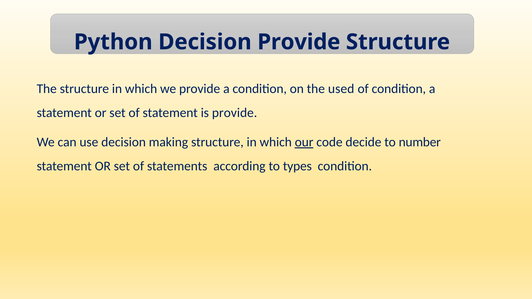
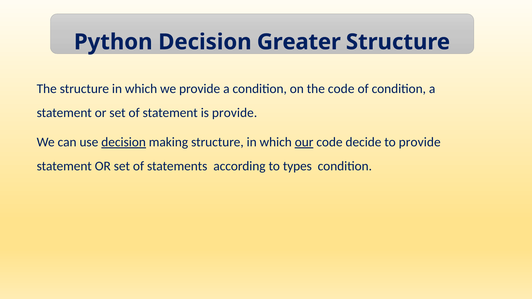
Decision Provide: Provide -> Greater (299, 42)
the used: used -> code (341, 89)
decision underline: none -> present (124, 142)
to number: number -> provide (420, 142)
